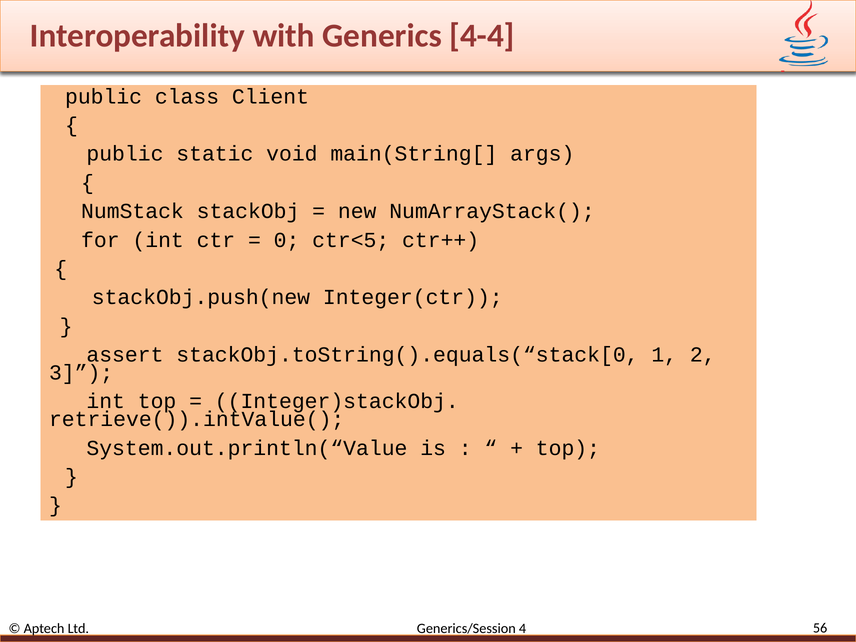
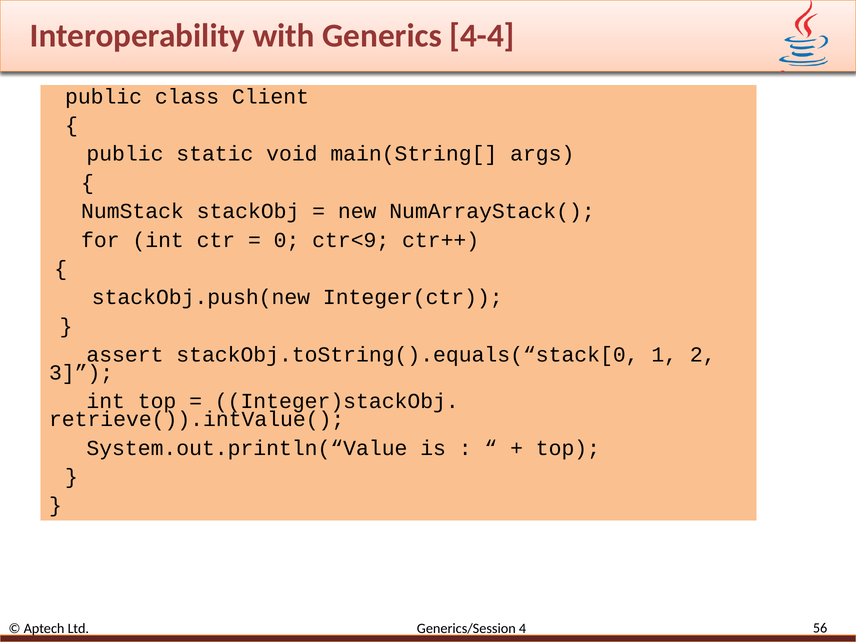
ctr<5: ctr<5 -> ctr<9 (351, 240)
